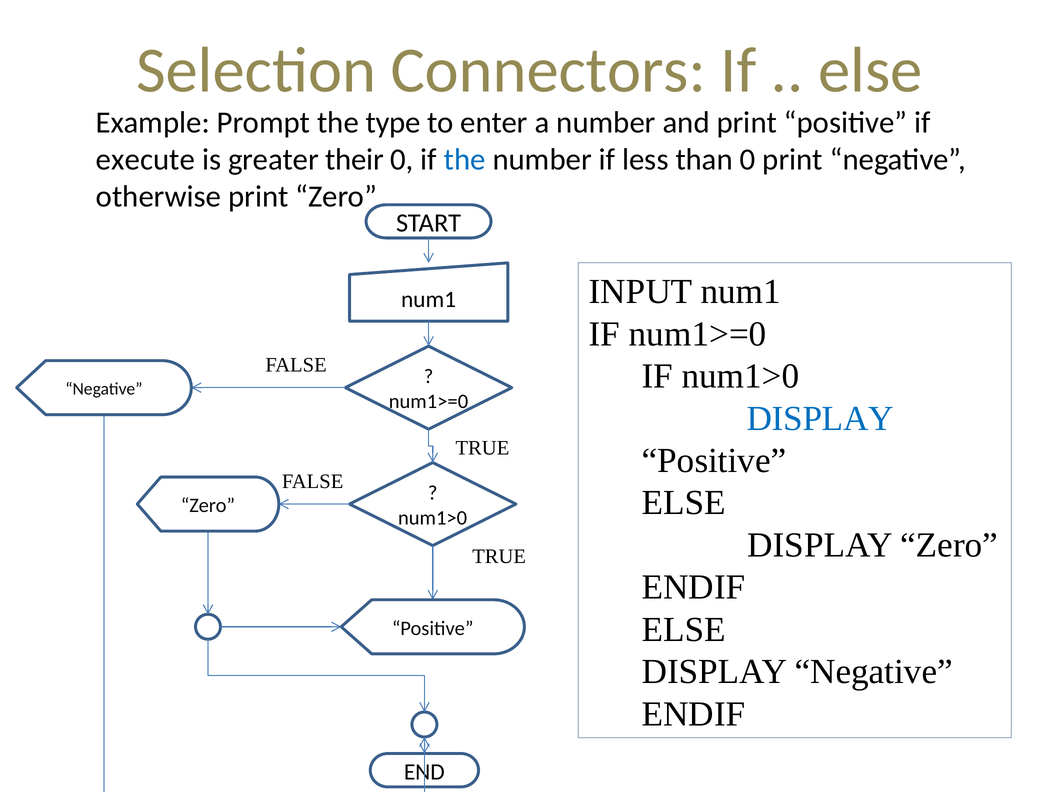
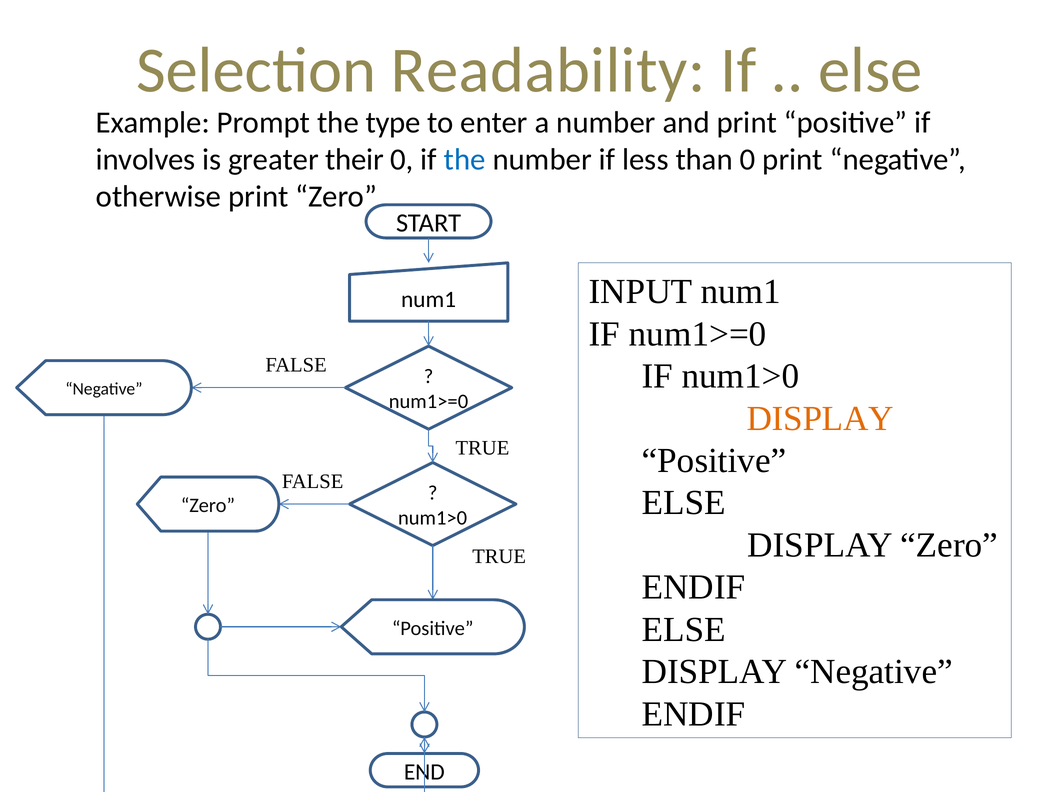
Connectors: Connectors -> Readability (548, 71)
execute: execute -> involves (146, 160)
DISPLAY colour: blue -> orange (820, 419)
